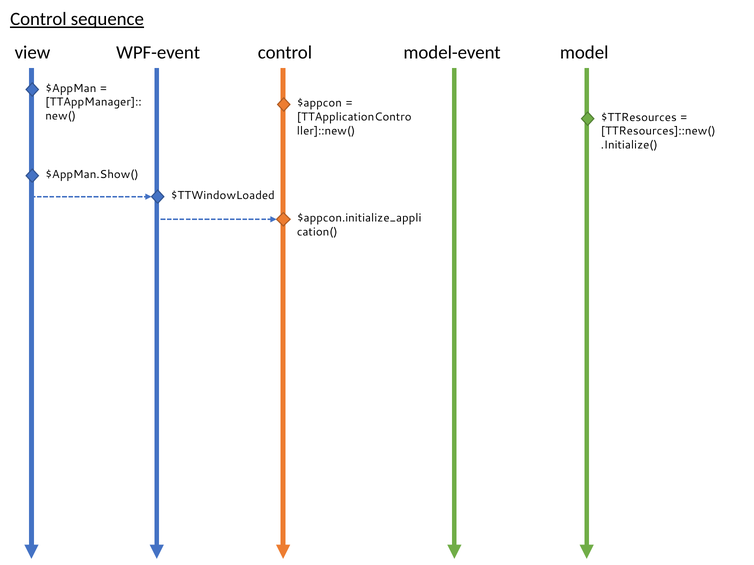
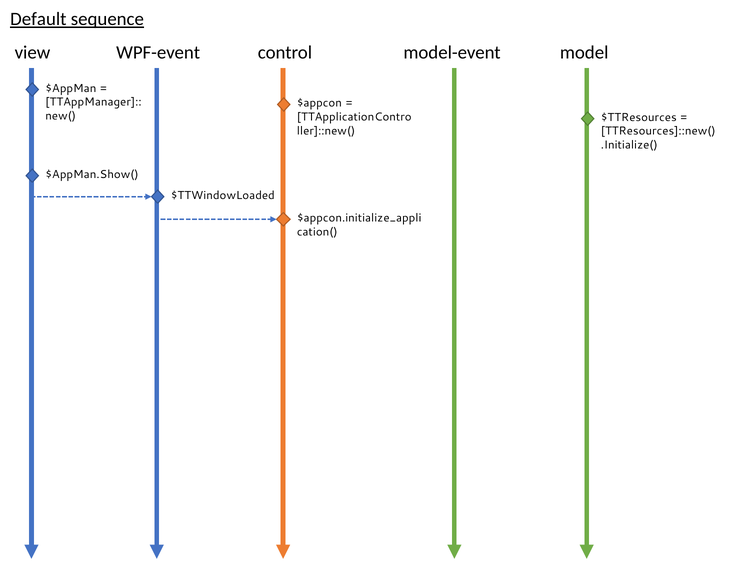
Control: Control -> Default (38, 19)
